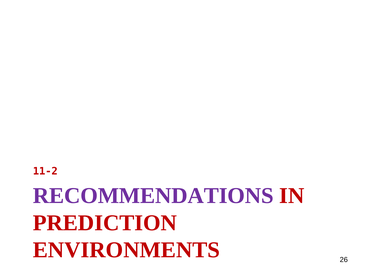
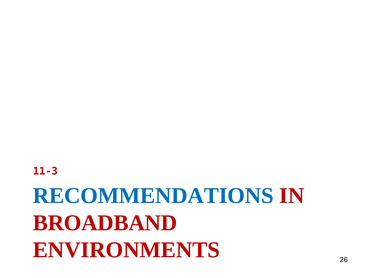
11-2: 11-2 -> 11-3 (45, 171)
RECOMMENDATIONS colour: purple -> blue (153, 195)
PREDICTION: PREDICTION -> BROADBAND (105, 222)
